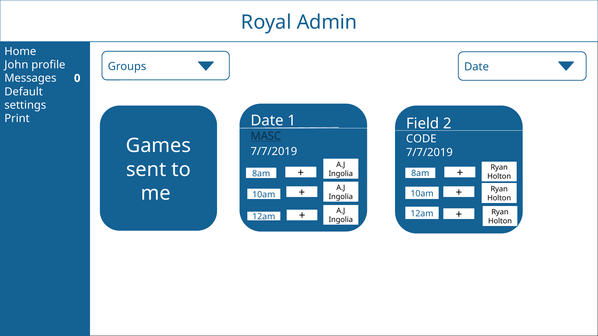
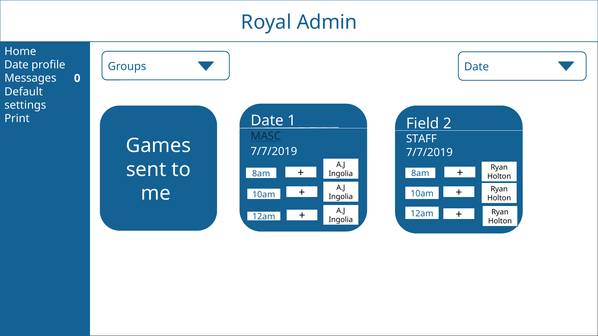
John: John -> Date (16, 65)
CODE: CODE -> STAFF (421, 139)
